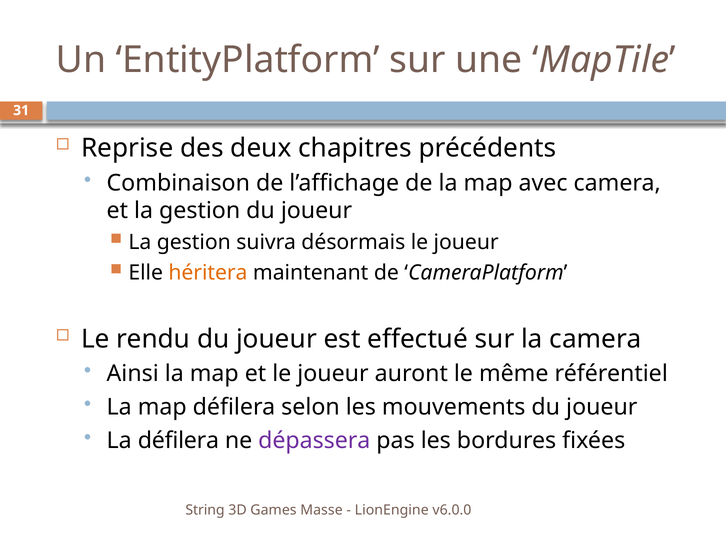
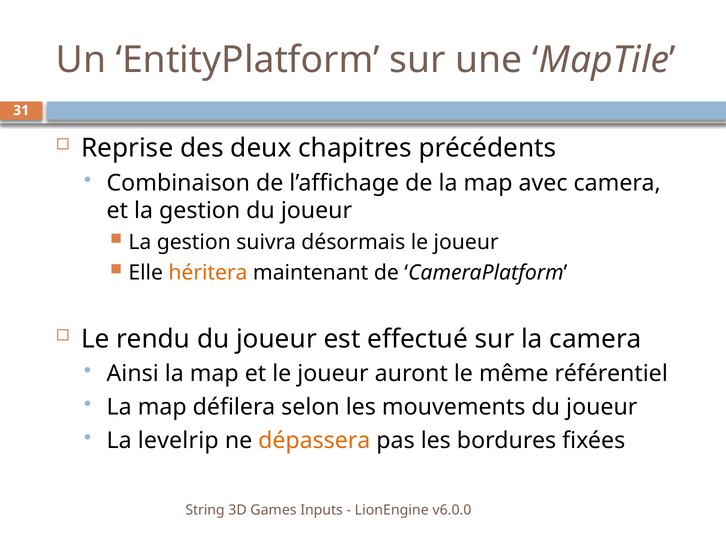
La défilera: défilera -> levelrip (178, 441)
dépassera colour: purple -> orange (314, 441)
Masse: Masse -> Inputs (322, 510)
